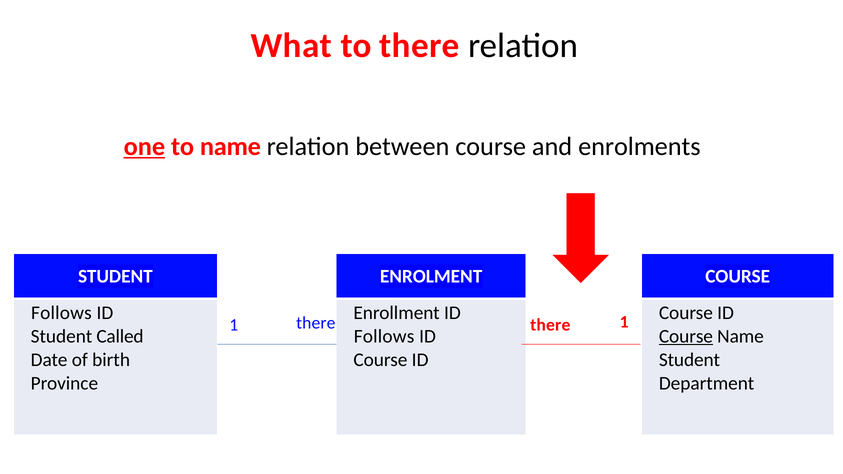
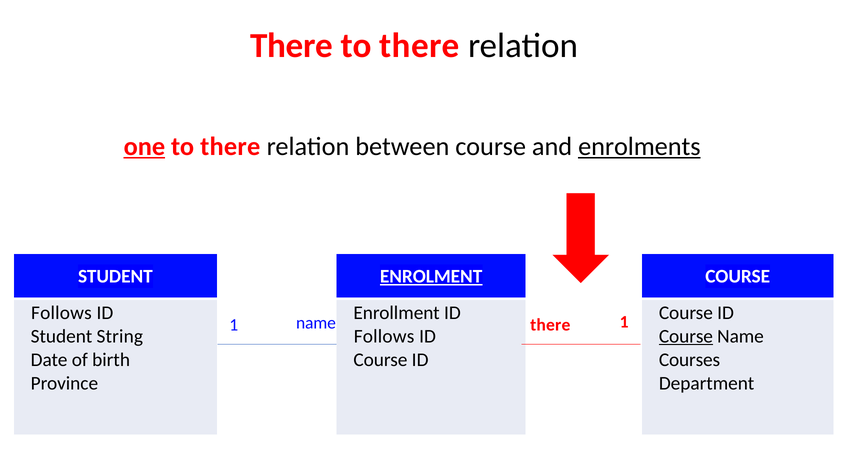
What: What -> There (292, 46)
name: name -> there (230, 147)
enrolments underline: none -> present (639, 147)
ENROLMENT underline: none -> present (431, 277)
there: there -> name (316, 323)
Called: Called -> String (120, 336)
Student: Student -> Courses (689, 360)
